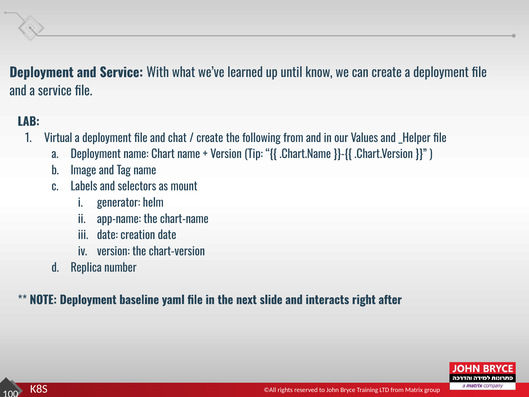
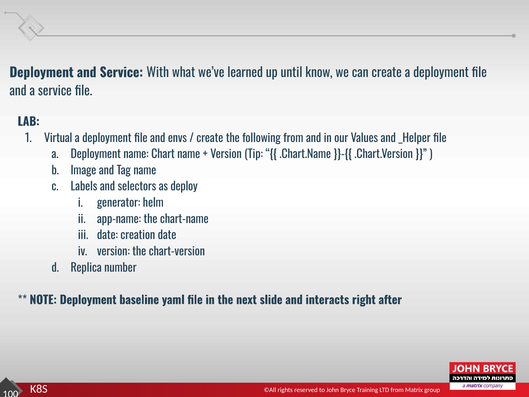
chat: chat -> envs (177, 138)
mount: mount -> deploy (184, 187)
